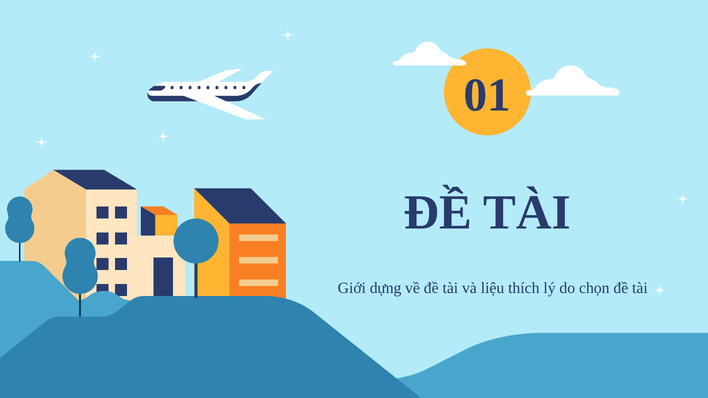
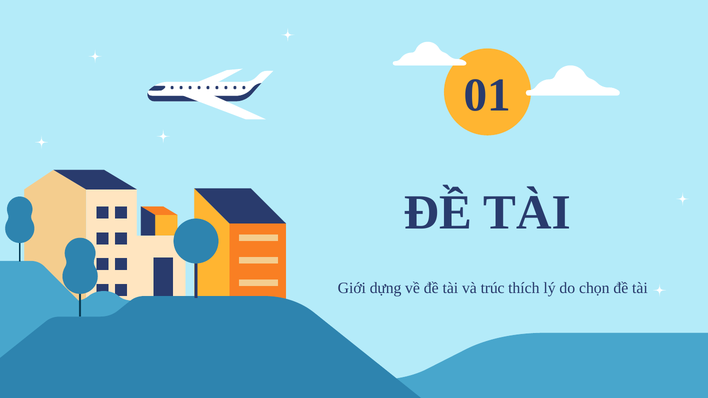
liệu: liệu -> trúc (493, 288)
